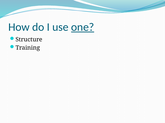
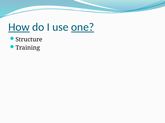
How underline: none -> present (19, 27)
